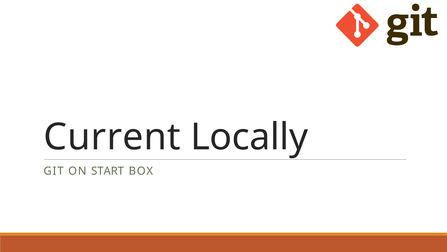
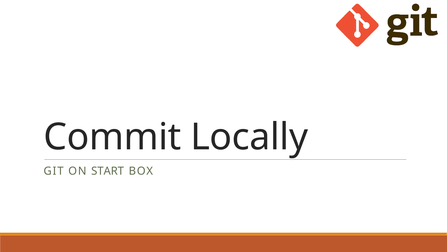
Current: Current -> Commit (112, 137)
